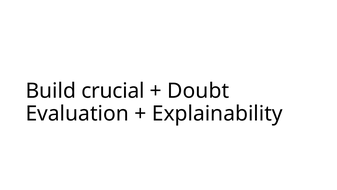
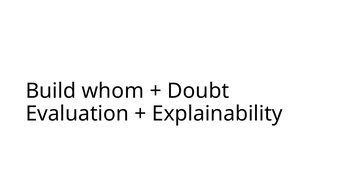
crucial: crucial -> whom (113, 91)
